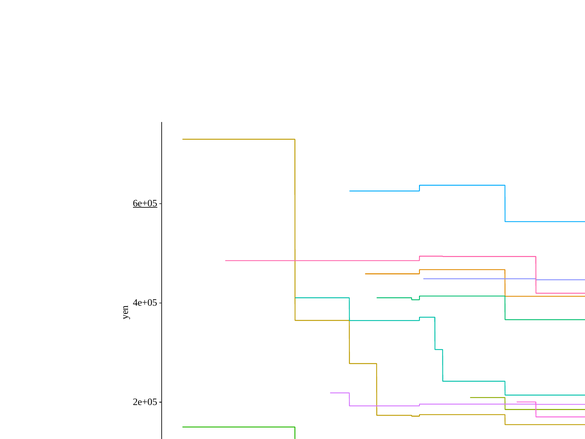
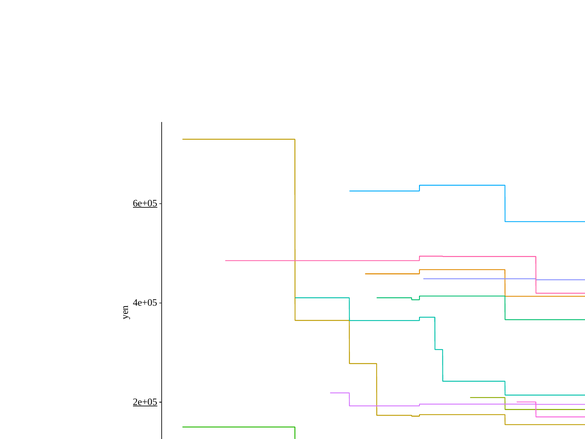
2e+05 underline: none -> present (145, 402)
